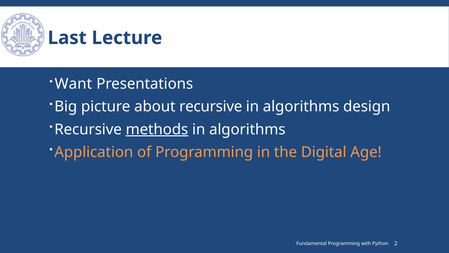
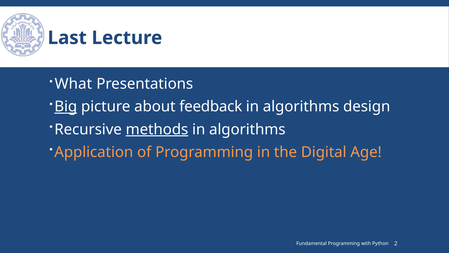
Want: Want -> What (73, 84)
Big underline: none -> present (66, 106)
about recursive: recursive -> feedback (211, 106)
